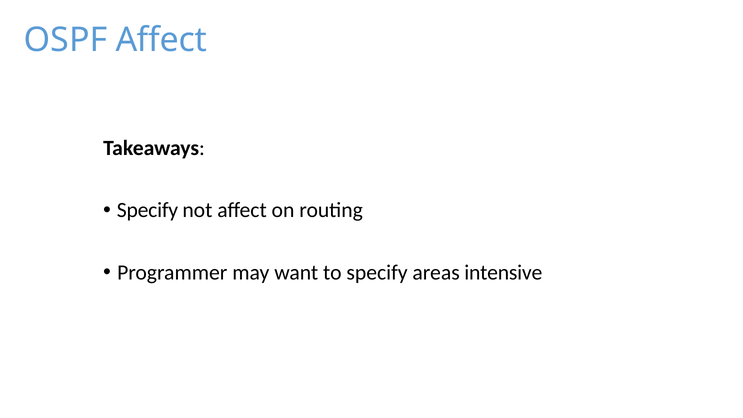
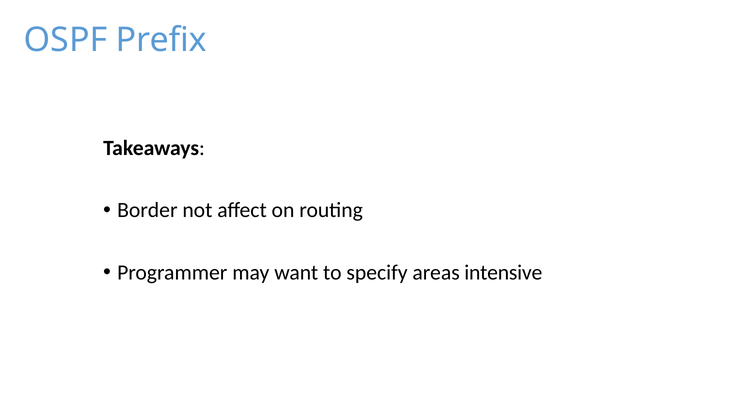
OSPF Affect: Affect -> Prefix (161, 40)
Specify: Specify -> Border (147, 210)
